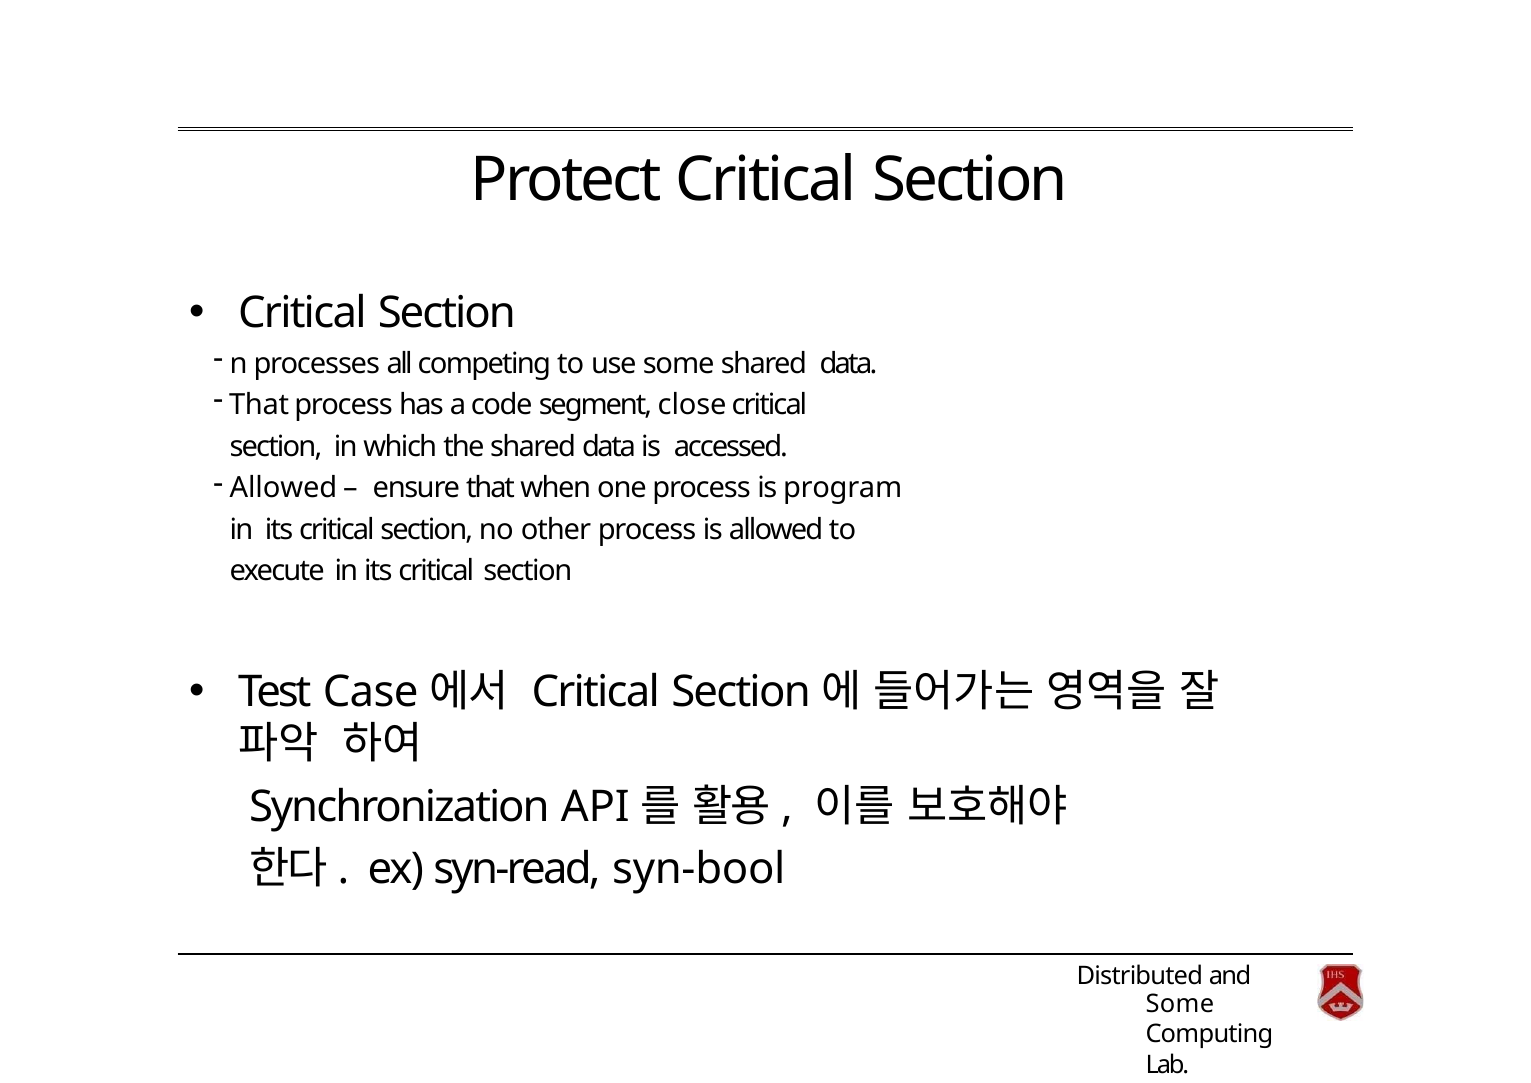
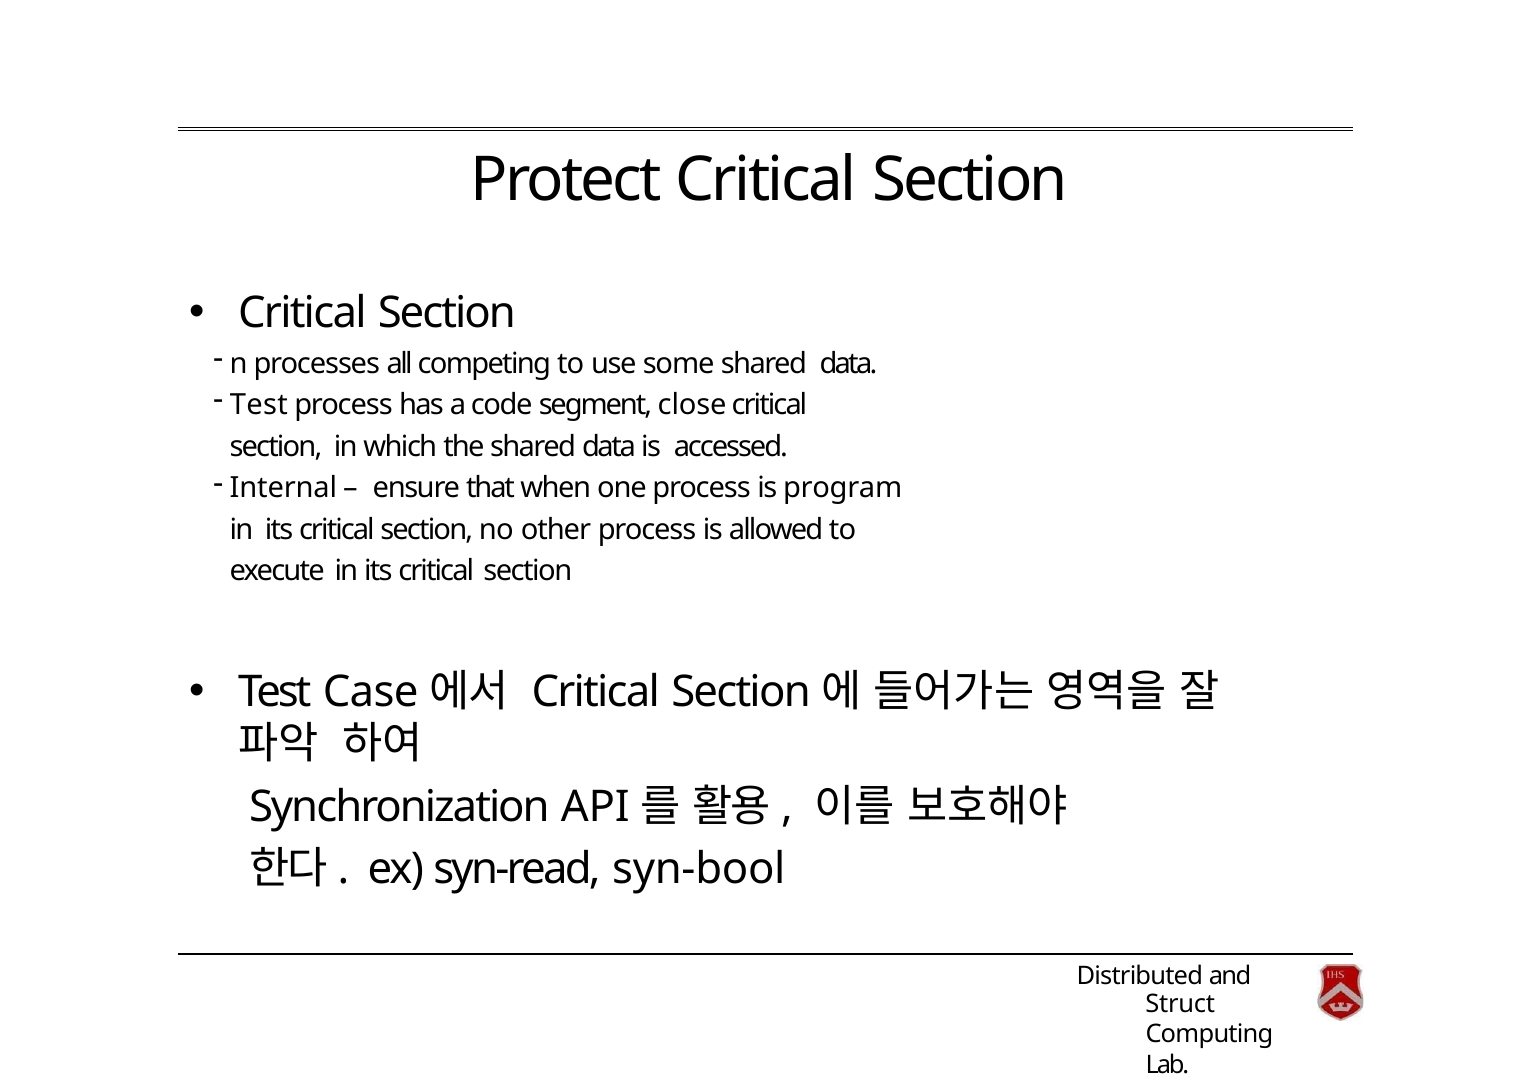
That: That -> Test (259, 405)
Allowed: Allowed -> Internal (283, 488)
Some: Some -> Struct (1180, 1004)
